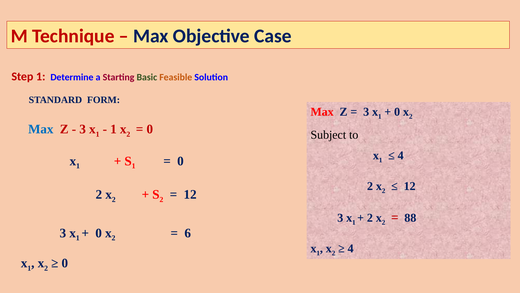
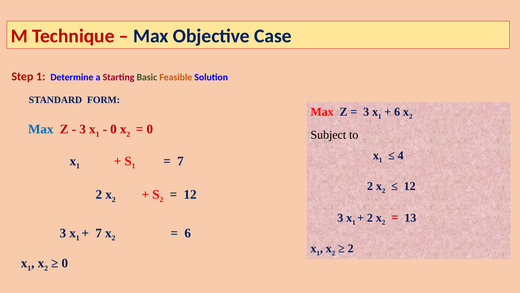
0: 0 -> 6 (397, 112)
1: 1 -> 0 (113, 129)
0: 0 -> 7 (180, 161)
88: 88 -> 13 (410, 217)
0: 0 -> 7 (99, 233)
4: 4 -> 2 (351, 248)
